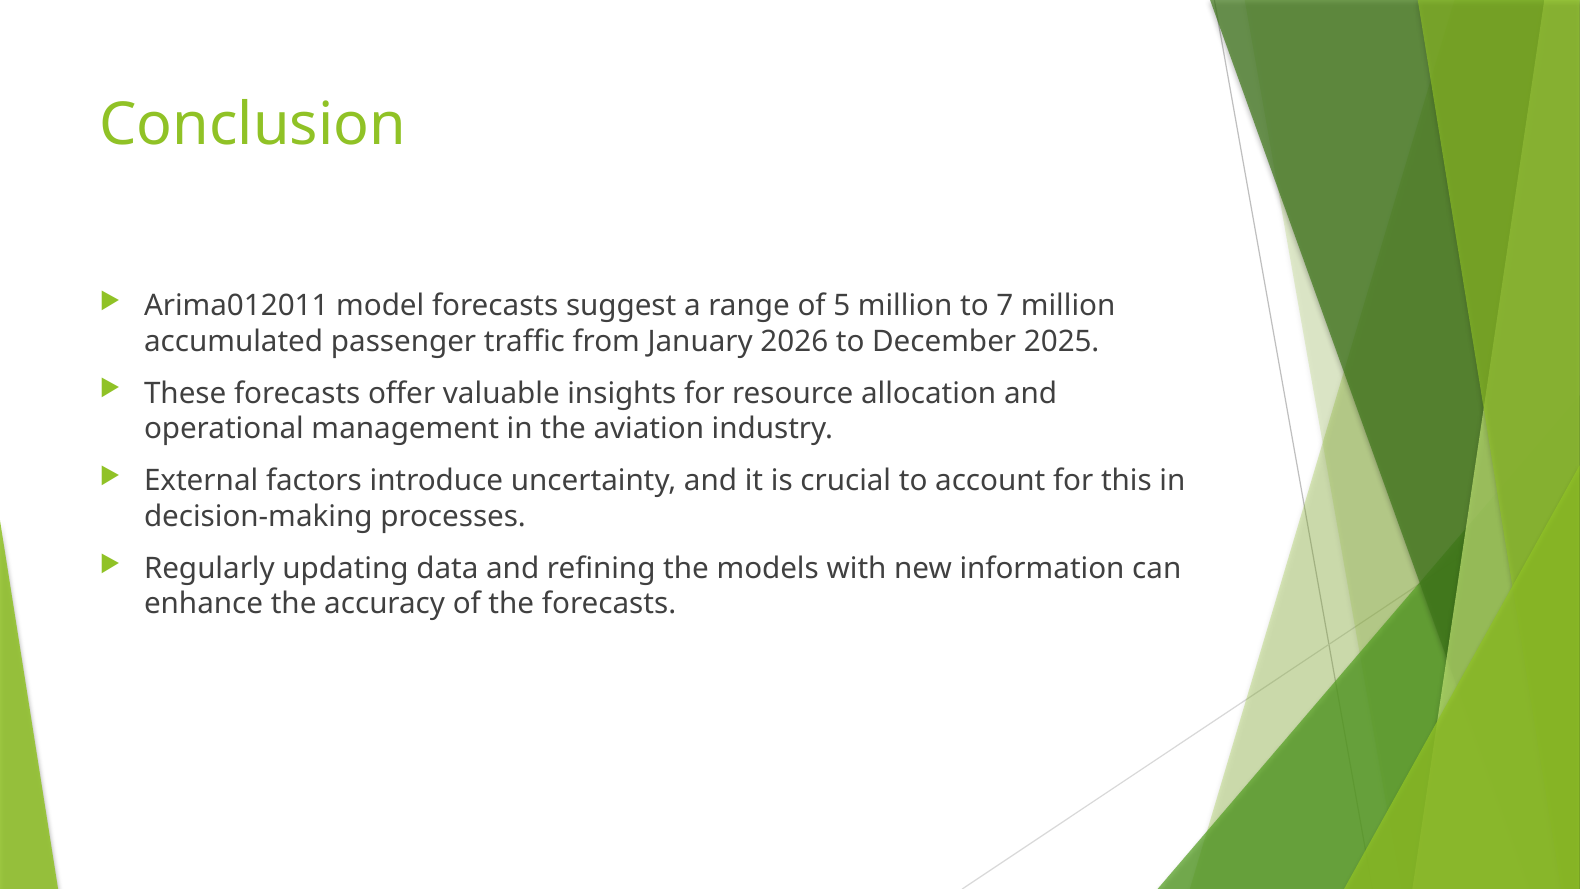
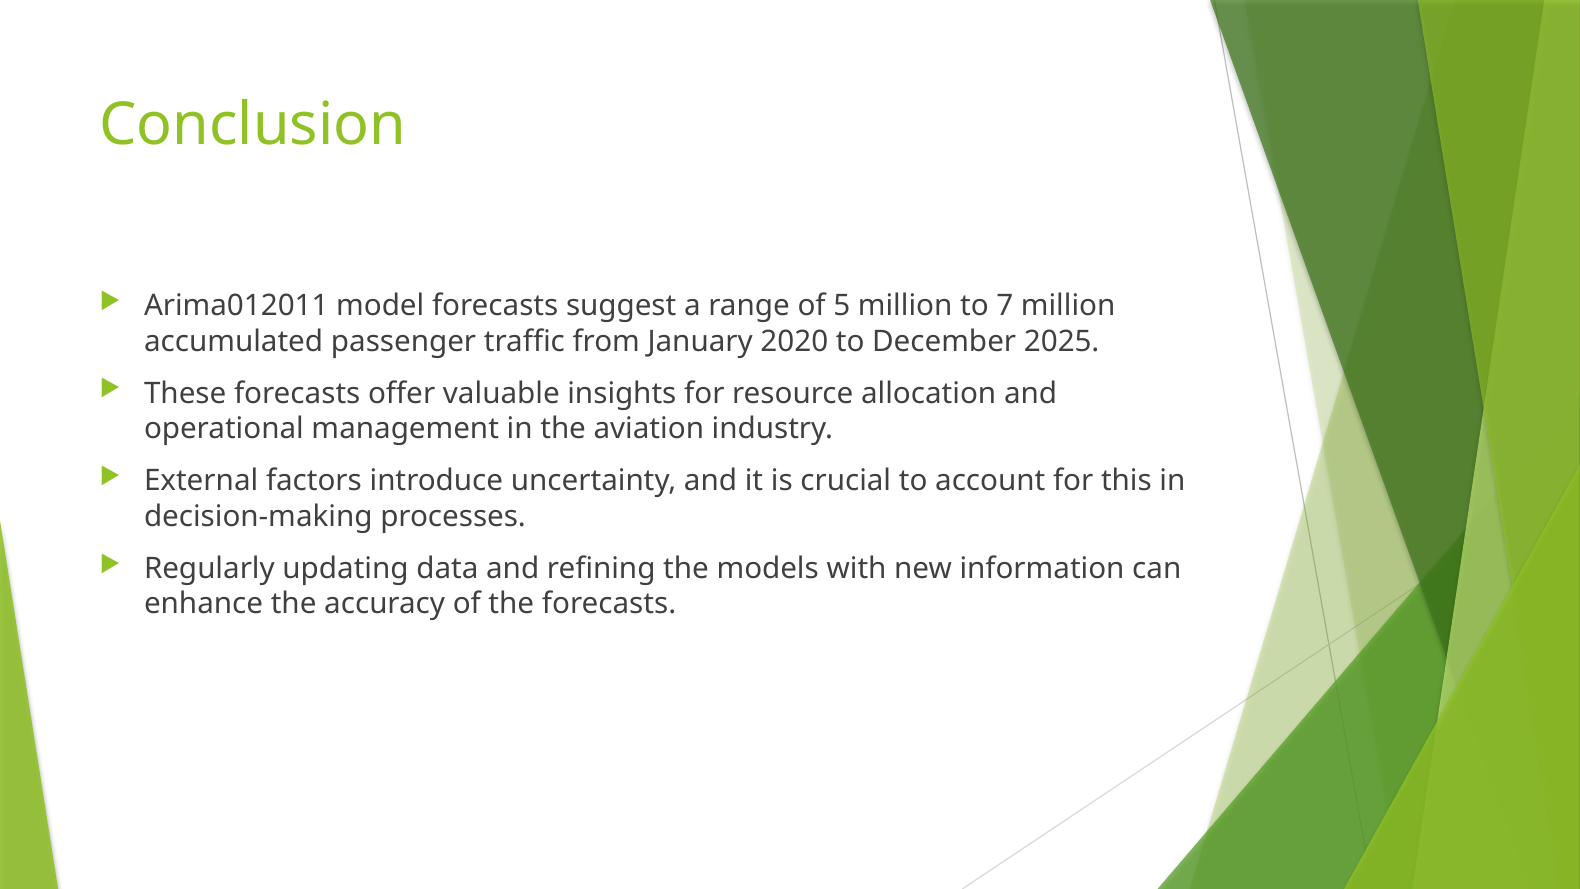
2026: 2026 -> 2020 (794, 341)
